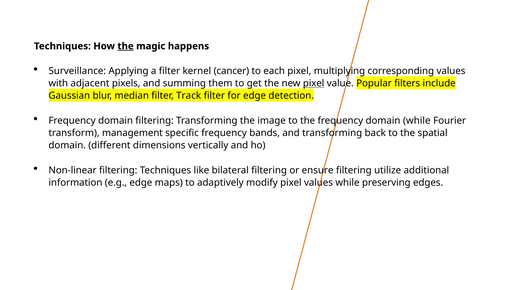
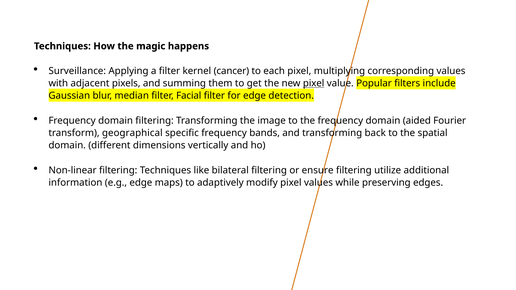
the underline: present -> none (126, 46)
Track: Track -> Facial (189, 96)
domain while: while -> aided (417, 121)
management: management -> geographical (132, 133)
